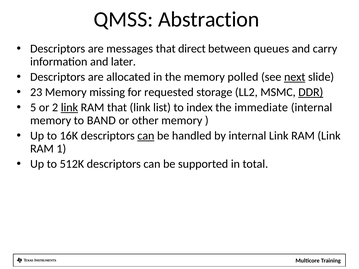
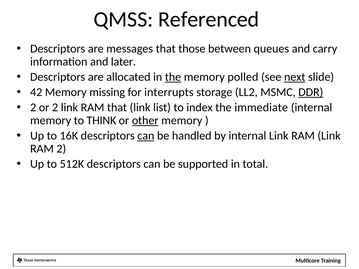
Abstraction: Abstraction -> Referenced (209, 19)
direct: direct -> those (192, 49)
the underline: none -> present (173, 77)
23: 23 -> 42 (36, 92)
requested: requested -> interrupts (169, 92)
5: 5 -> 2 (33, 108)
link underline: present -> none (69, 108)
BAND: BAND -> THINK (101, 121)
other underline: none -> present (145, 121)
RAM 1: 1 -> 2 (61, 149)
